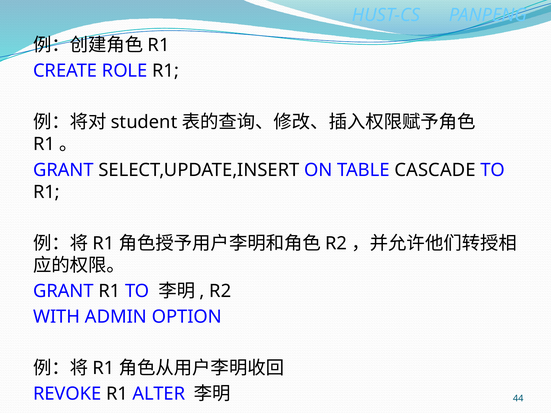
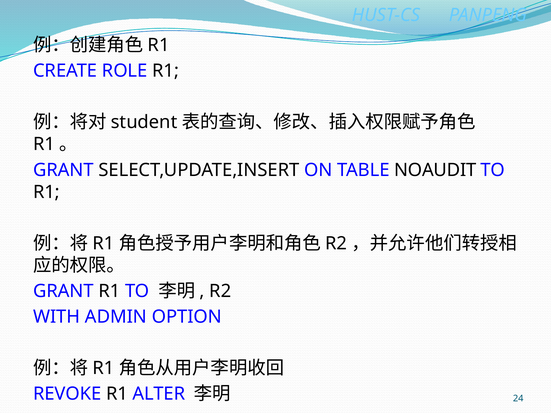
CASCADE: CASCADE -> NOAUDIT (435, 170)
44: 44 -> 24 (518, 399)
